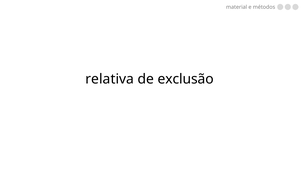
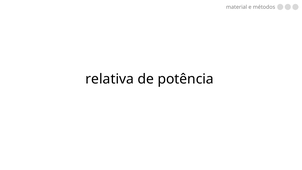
exclusão: exclusão -> potência (186, 79)
